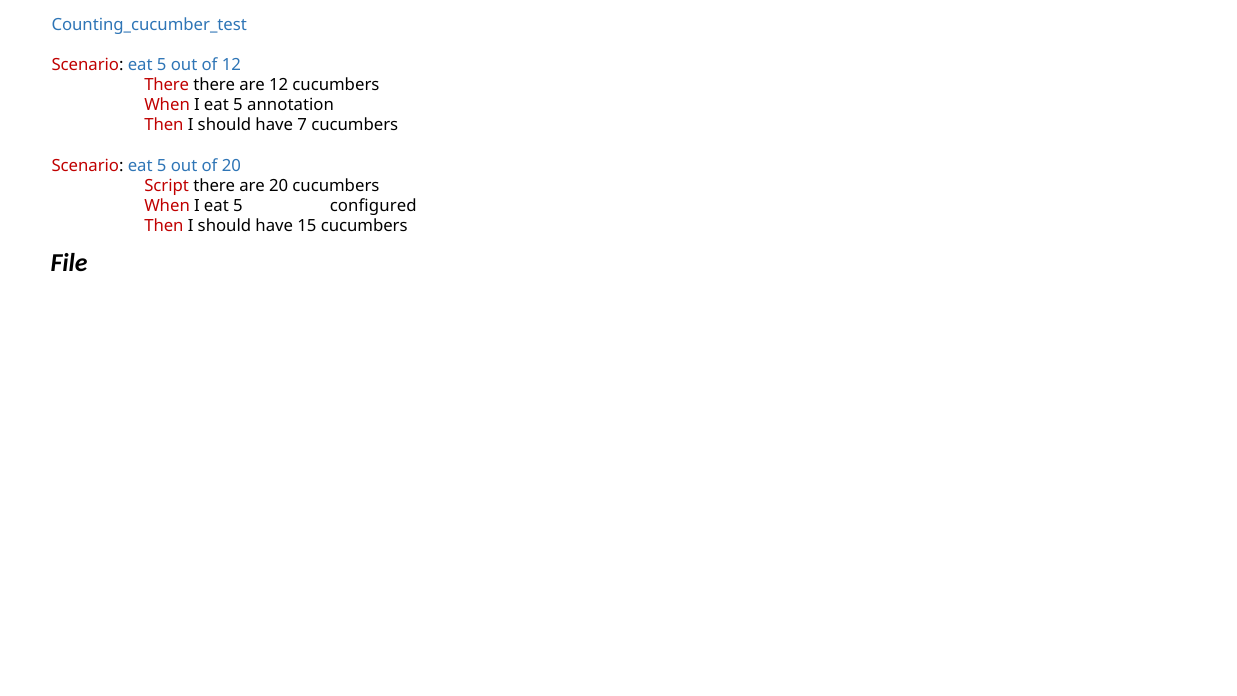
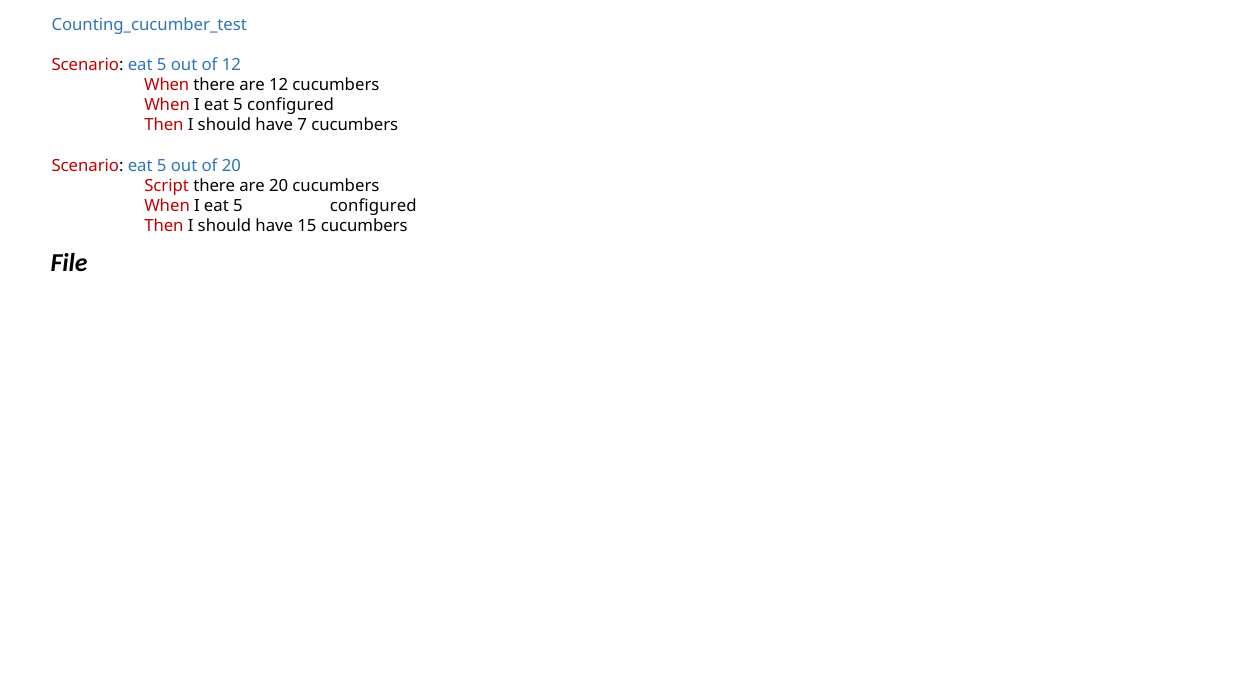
There: There -> When (167, 85)
annotation: annotation -> configured (291, 105)
